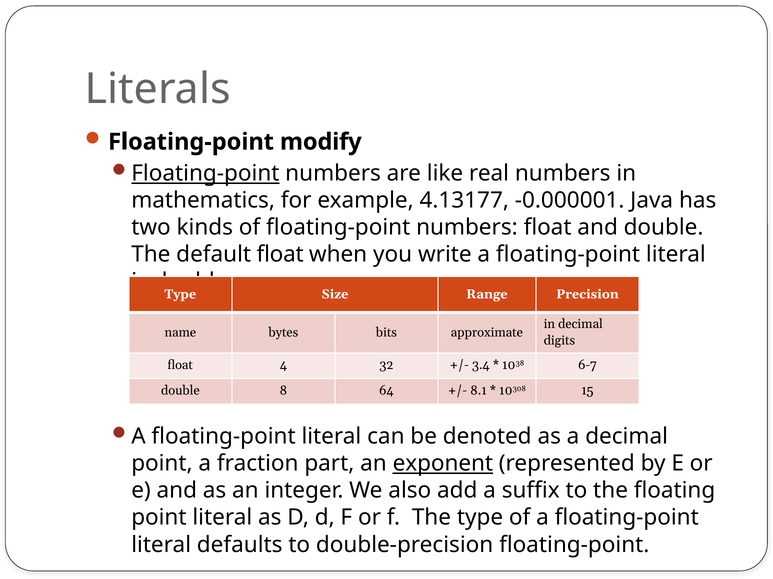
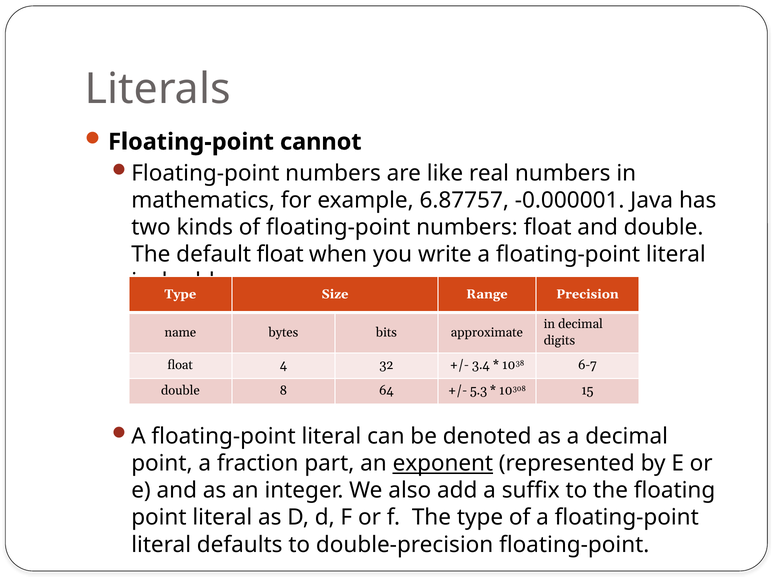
modify: modify -> cannot (321, 142)
Floating-point underline: present -> none (205, 174)
4.13177: 4.13177 -> 6.87757 (464, 201)
8.1: 8.1 -> 5.3 (479, 391)
